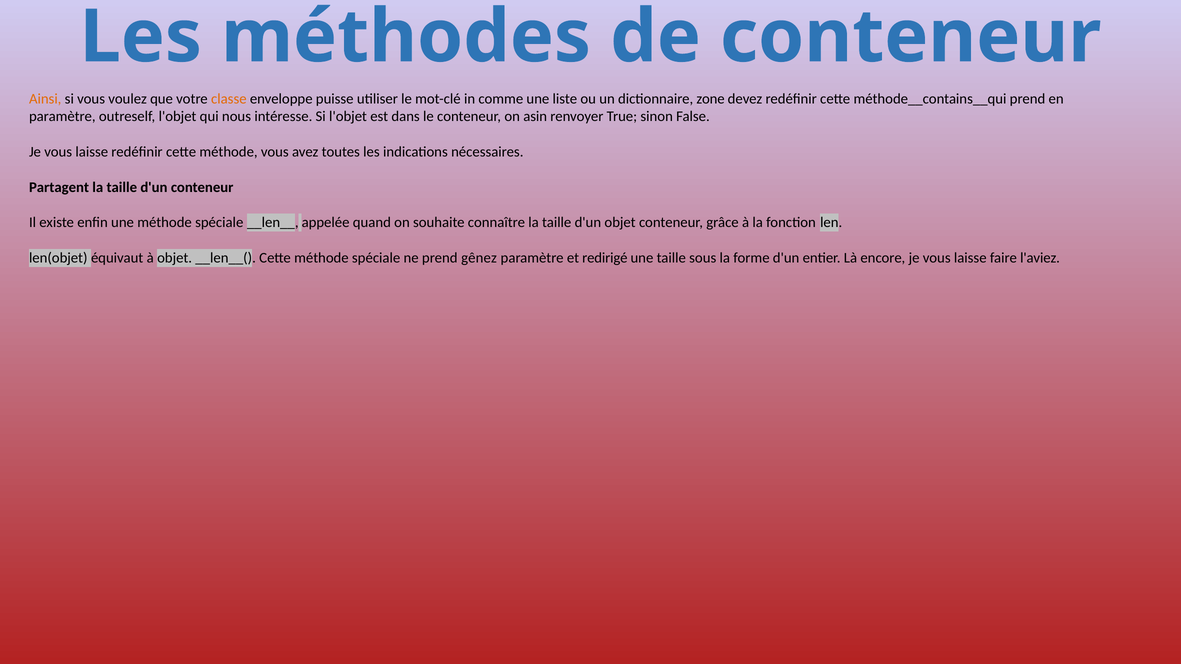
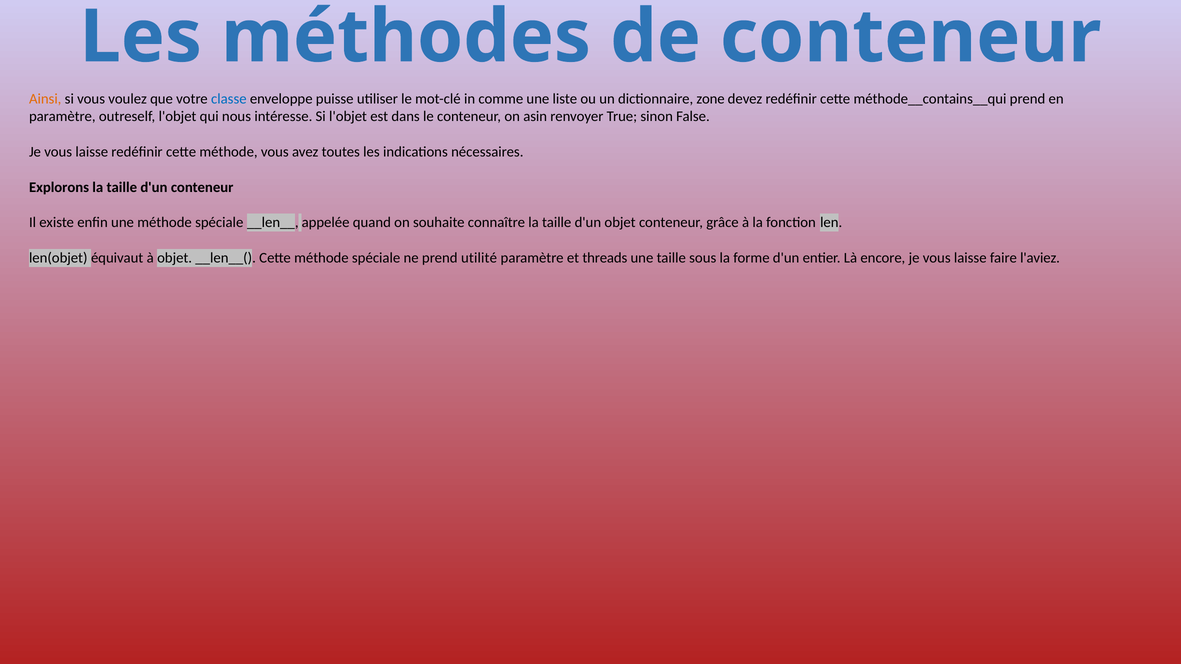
classe colour: orange -> blue (229, 99)
Partagent: Partagent -> Explorons (59, 187)
gênez: gênez -> utilité (479, 258)
redirigé: redirigé -> threads (605, 258)
